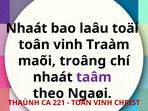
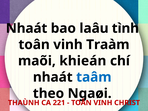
toäi: toäi -> tình (125, 28)
troâng: troâng -> khieán (83, 61)
taâm colour: purple -> blue (94, 77)
